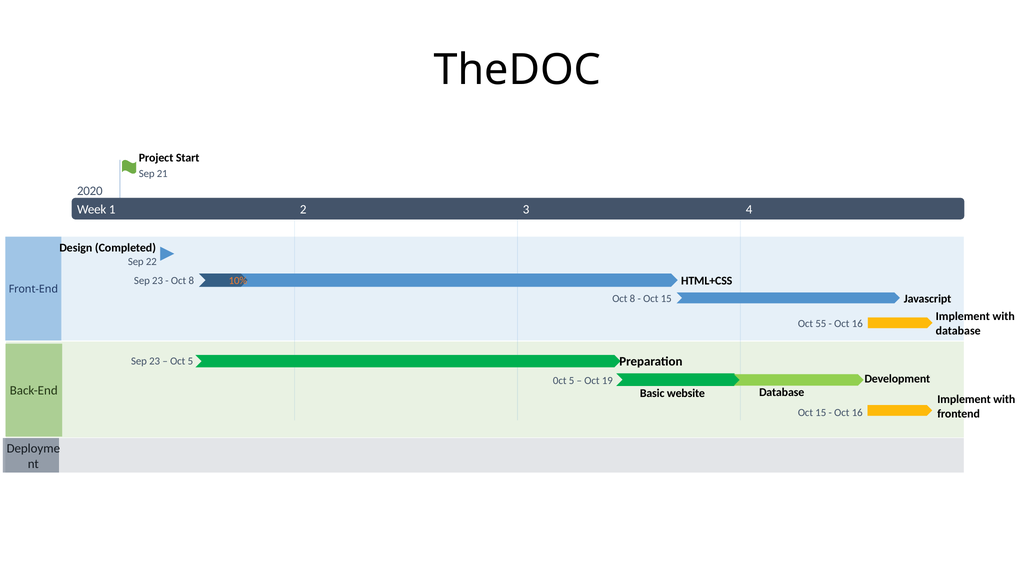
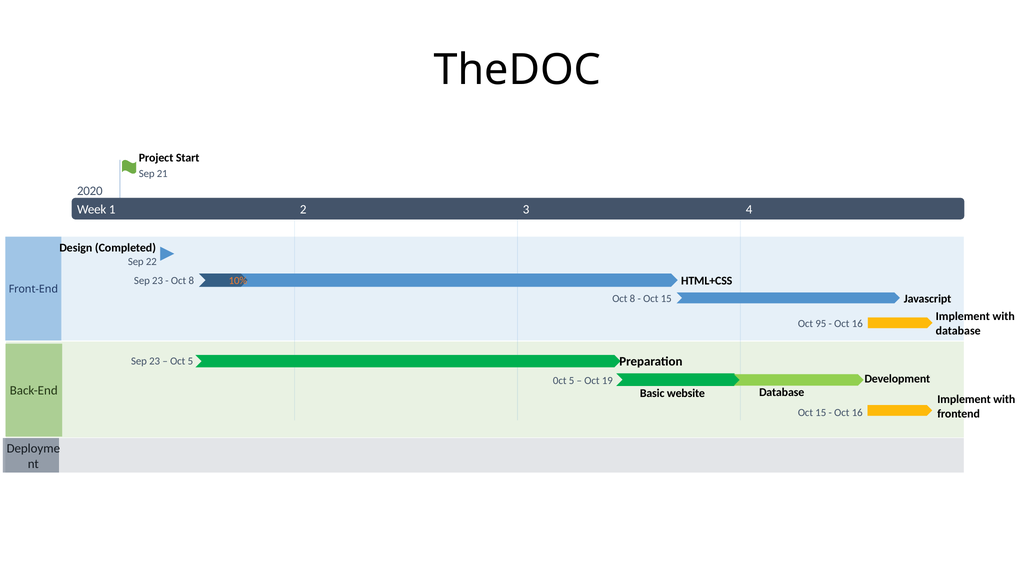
55: 55 -> 95 (821, 324)
